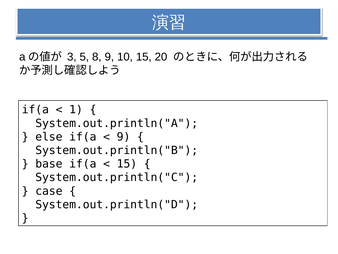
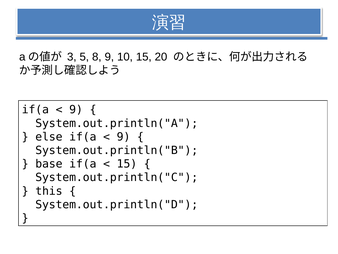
1: 1 -> 9 (76, 110)
case: case -> this (49, 191)
